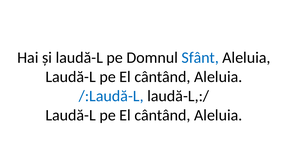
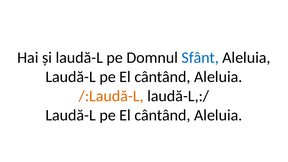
/:Laudă-L colour: blue -> orange (111, 96)
